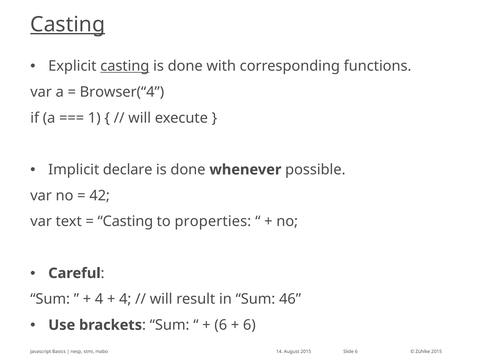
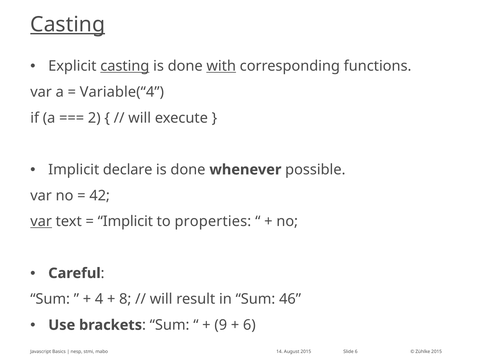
with underline: none -> present (221, 66)
Browser(“4: Browser(“4 -> Variable(“4 (122, 92)
1: 1 -> 2 (94, 118)
var underline: none -> present (41, 222)
Casting: Casting -> Implicit (125, 222)
4: 4 -> 8 (125, 300)
6: 6 -> 9 (221, 325)
